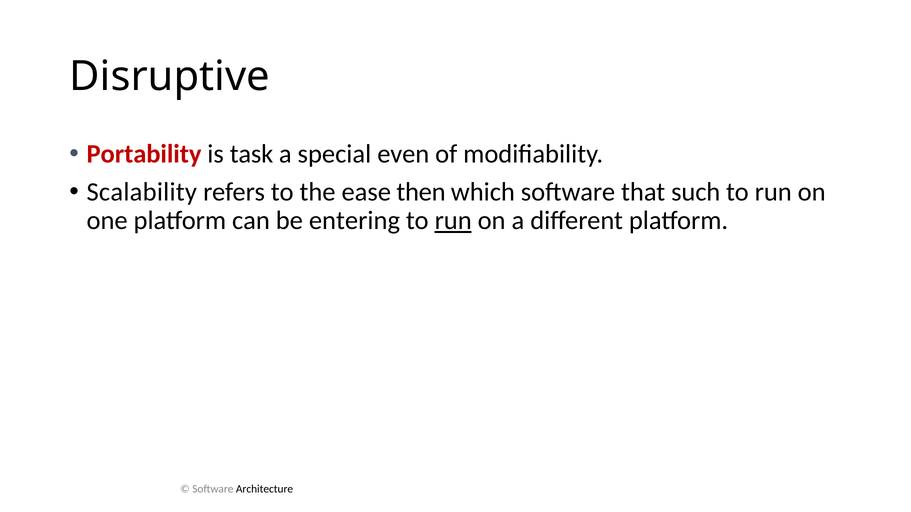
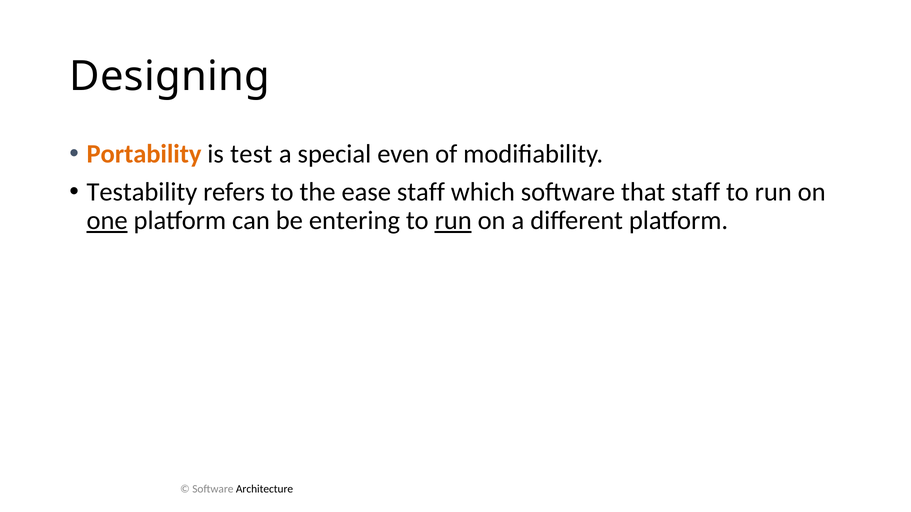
Disruptive: Disruptive -> Designing (170, 77)
Portability colour: red -> orange (144, 154)
task: task -> test (251, 154)
Scalability: Scalability -> Testability (142, 192)
ease then: then -> staff (421, 192)
that such: such -> staff (696, 192)
one underline: none -> present (107, 221)
